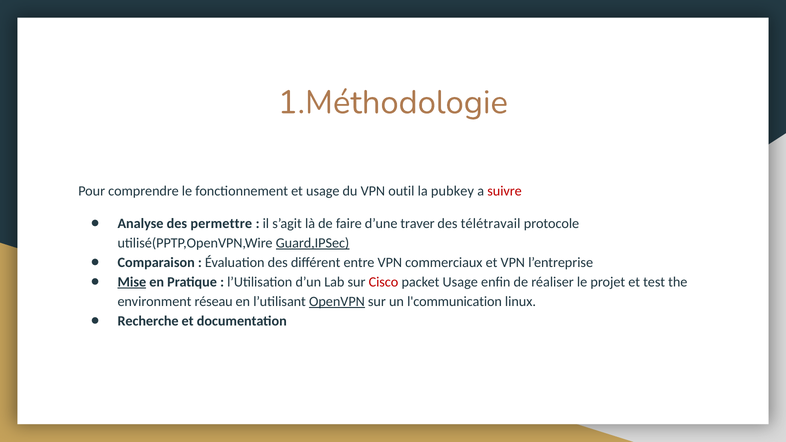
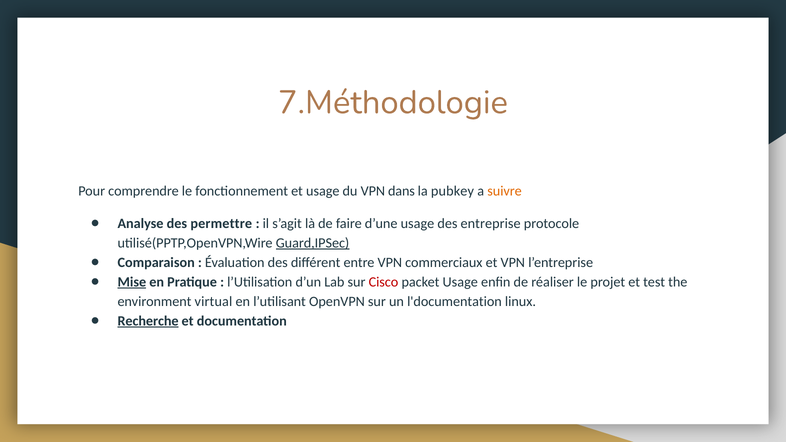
1.Méthodologie: 1.Méthodologie -> 7.Méthodologie (393, 102)
outil: outil -> dans (401, 191)
suivre colour: red -> orange (505, 191)
d’une traver: traver -> usage (417, 224)
télétravail: télétravail -> entreprise (491, 224)
réseau: réseau -> virtual (213, 302)
OpenVPN underline: present -> none (337, 302)
l'communication: l'communication -> l'documentation (454, 302)
Recherche underline: none -> present (148, 321)
